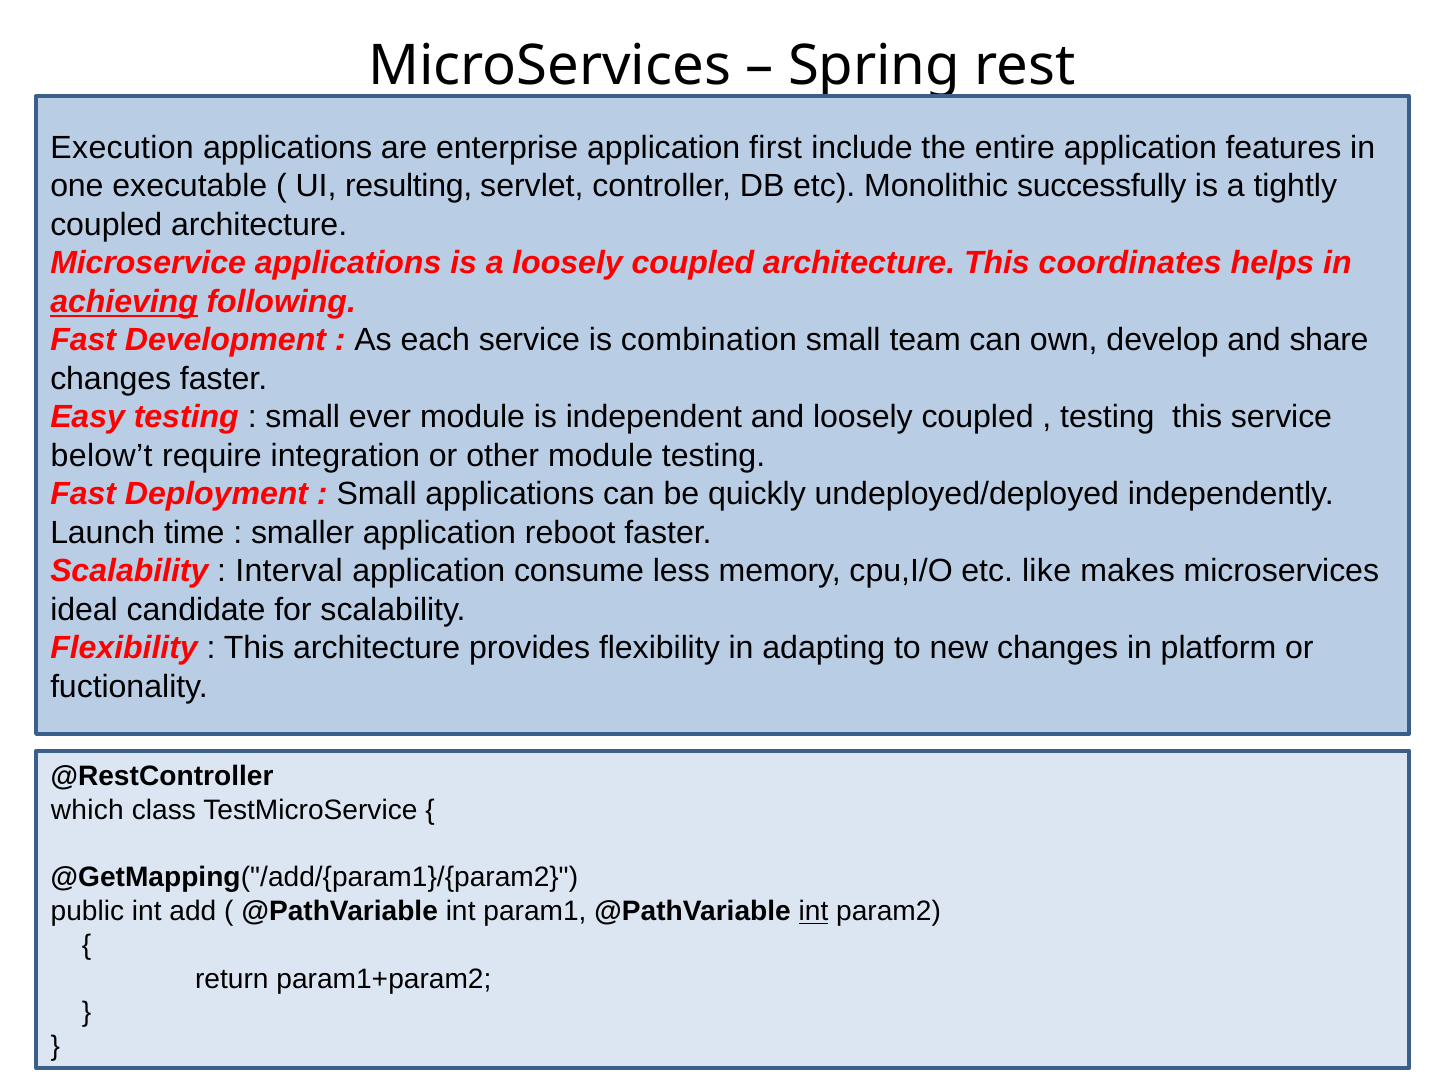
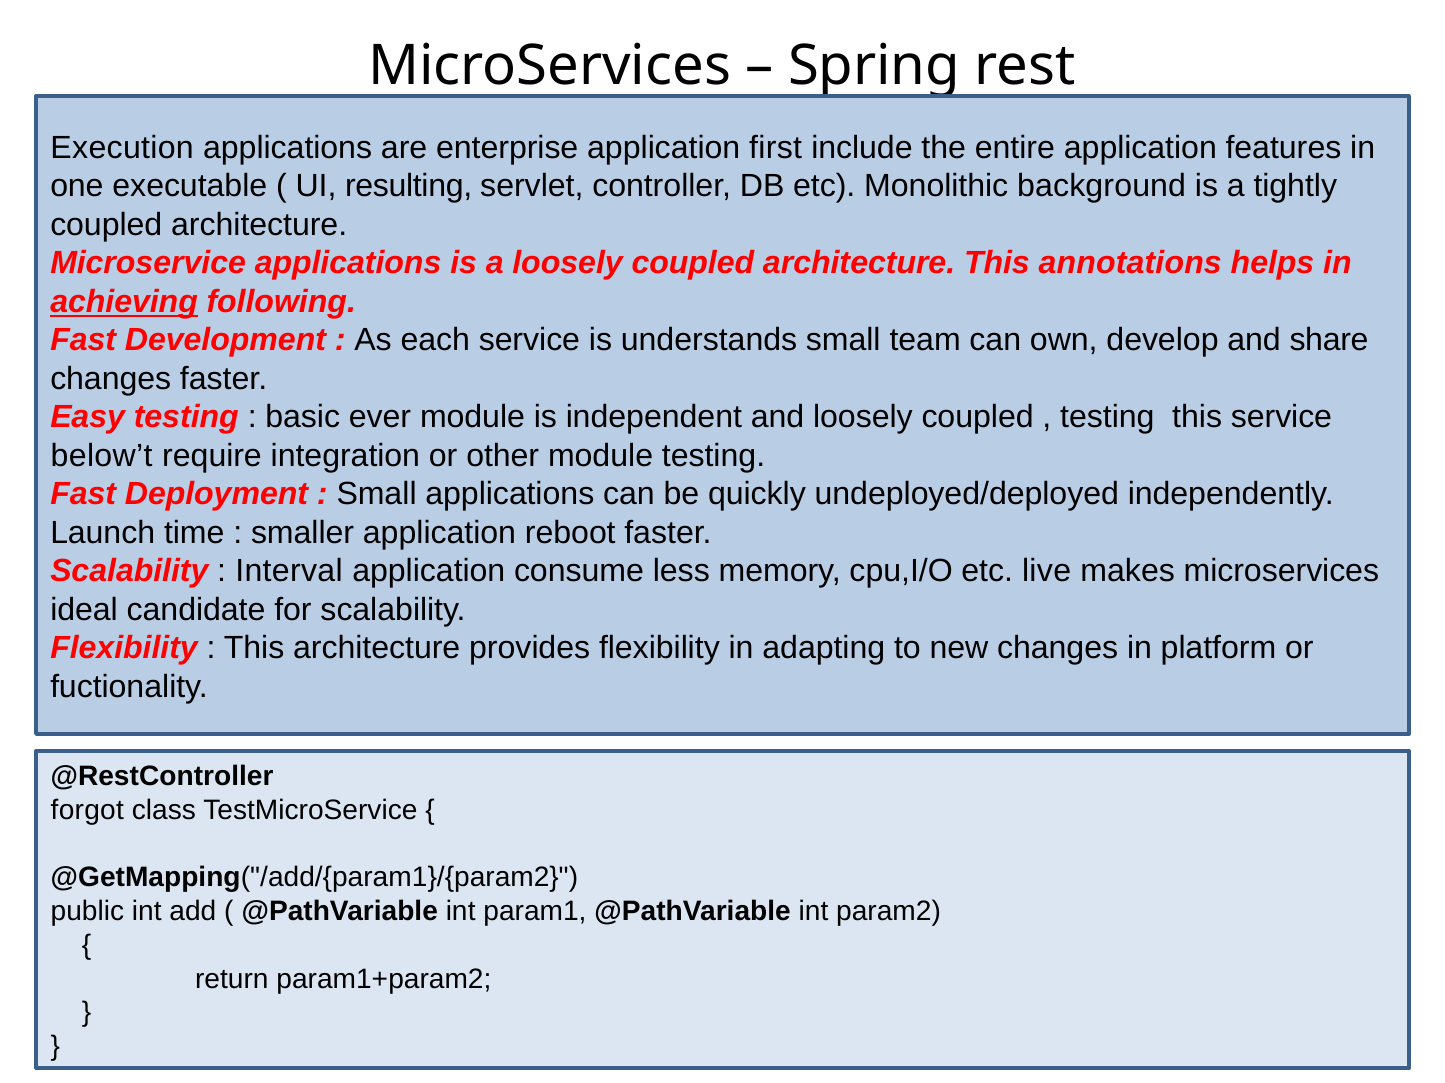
successfully: successfully -> background (1102, 186)
coordinates: coordinates -> annotations (1130, 264)
combination: combination -> understands (709, 341)
small: small -> basic (303, 418)
like: like -> live (1047, 572)
which: which -> forgot (87, 811)
int underline: present -> none (814, 912)
